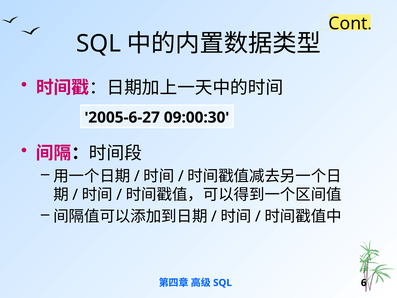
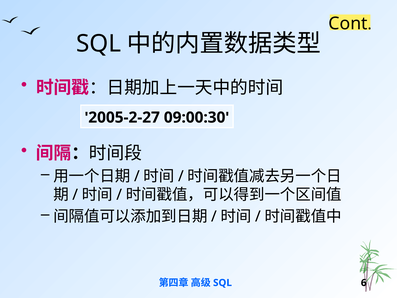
2005-6-27: 2005-6-27 -> 2005-2-27 (124, 117)
